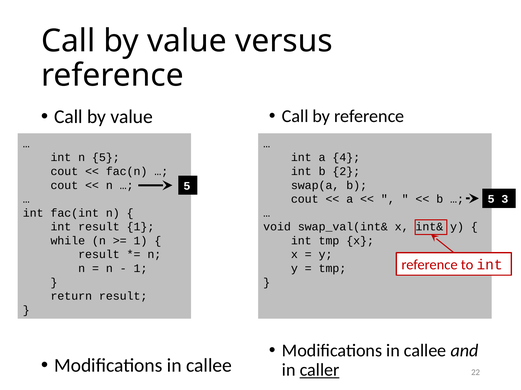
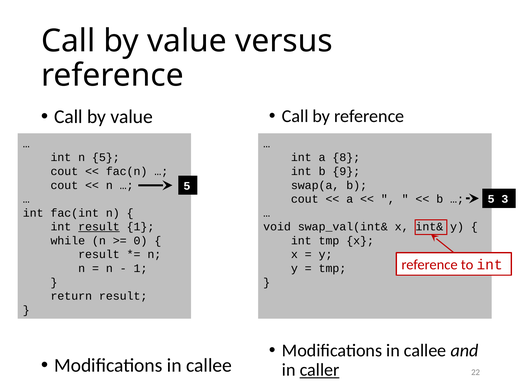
4: 4 -> 8 (346, 158)
2: 2 -> 9 (346, 172)
result underline: none -> present (99, 227)
1: 1 -> 0 (140, 241)
